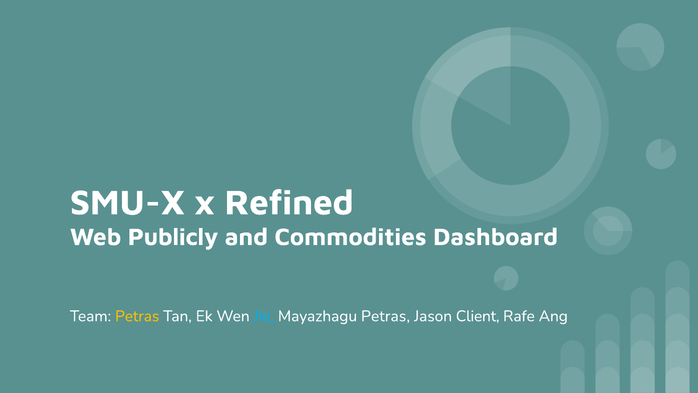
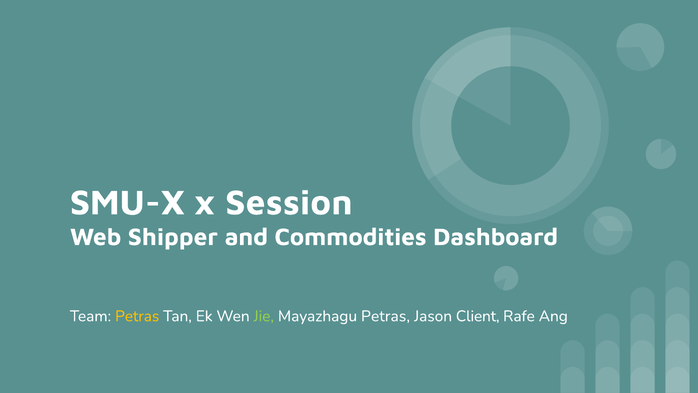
Refined: Refined -> Session (289, 203)
Publicly: Publicly -> Shipper (173, 237)
Jie colour: light blue -> light green (264, 316)
